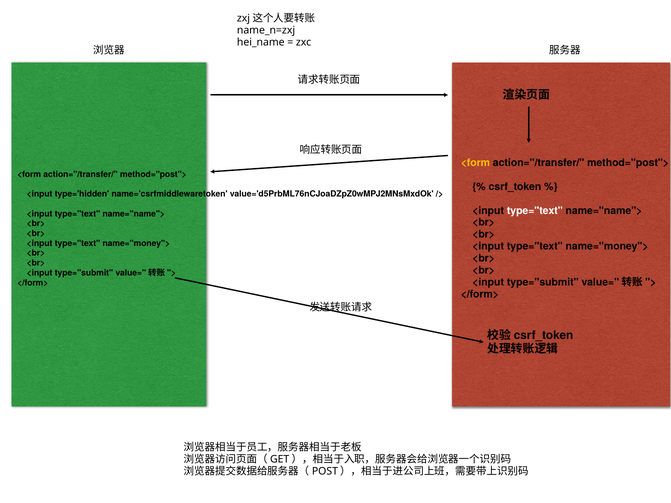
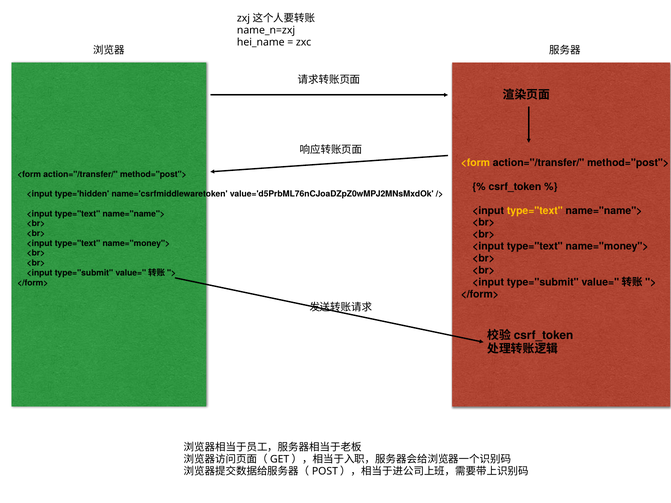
type="text colour: white -> yellow (535, 211)
